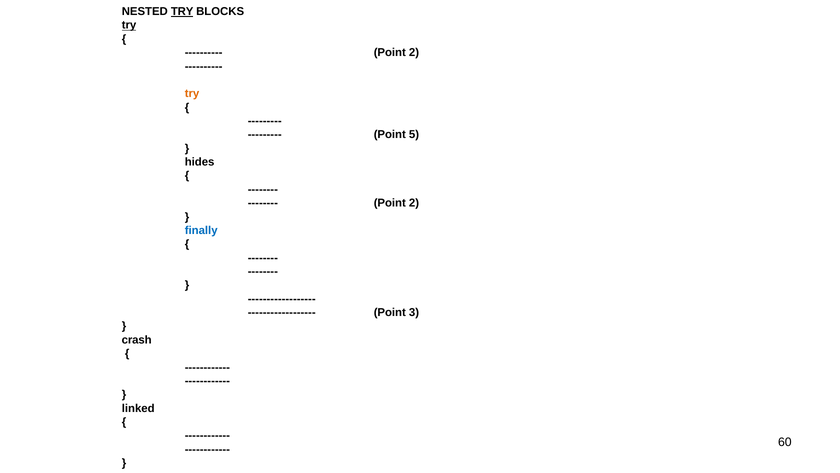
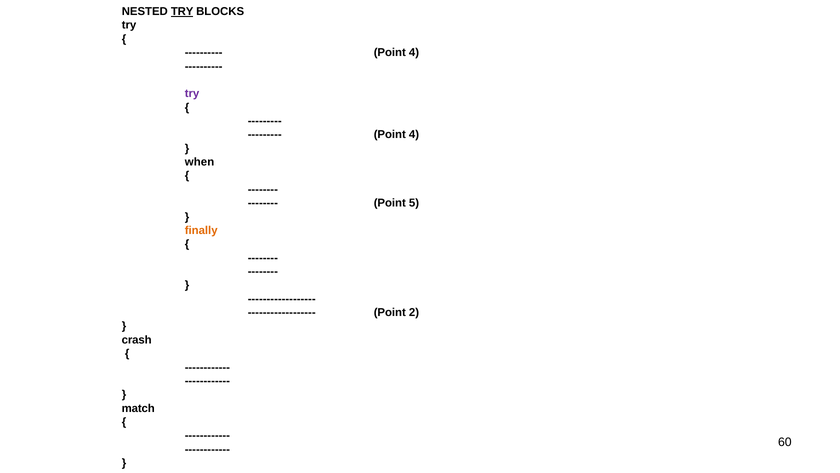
try underline: present -> none (129, 25)
2: 2 -> 4 (414, 53)
try colour: orange -> purple (192, 94)
5: 5 -> 4 (414, 135)
hides: hides -> when (200, 162)
2: 2 -> 5 (414, 203)
finally colour: blue -> orange (201, 230)
3: 3 -> 2 (414, 312)
linked: linked -> match (138, 408)
